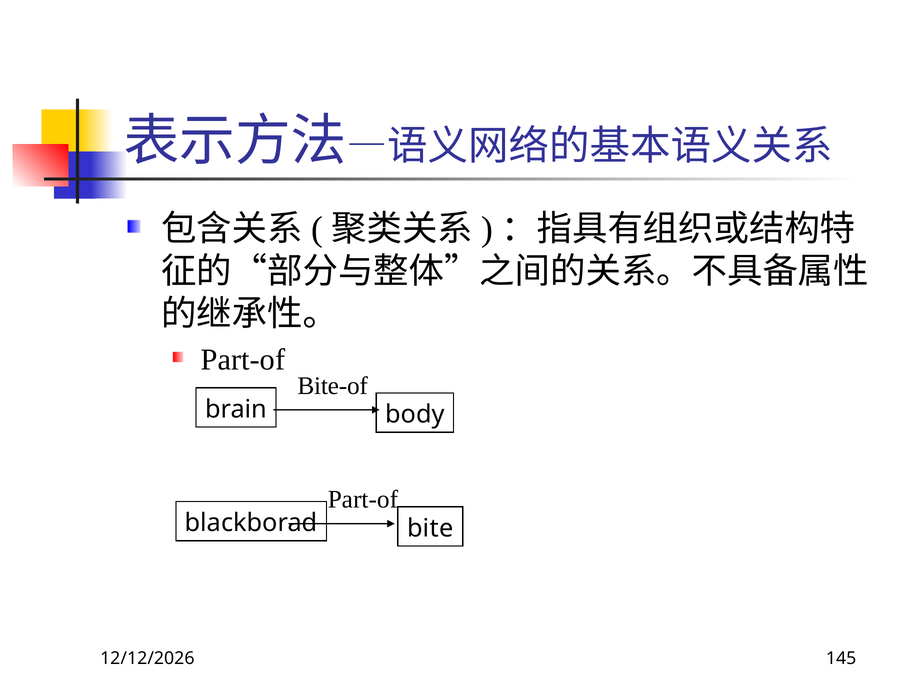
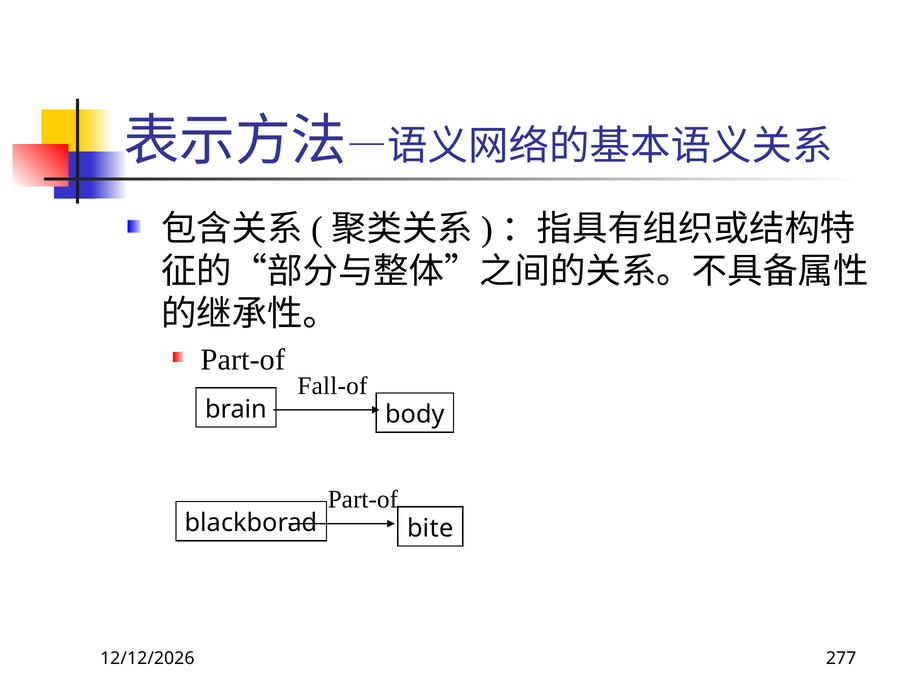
Bite-of: Bite-of -> Fall-of (332, 386)
145: 145 -> 277 (841, 659)
